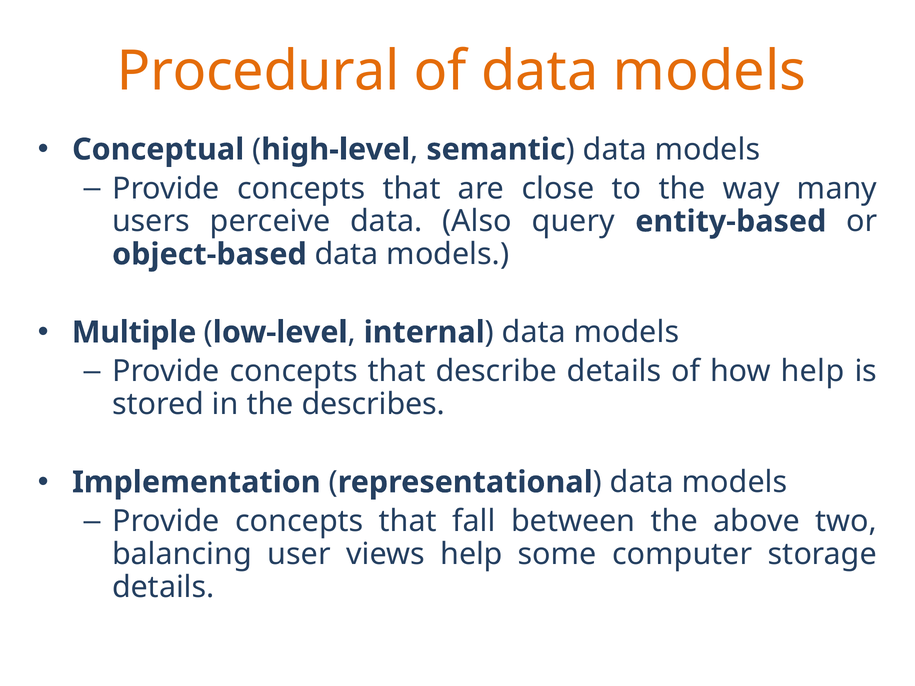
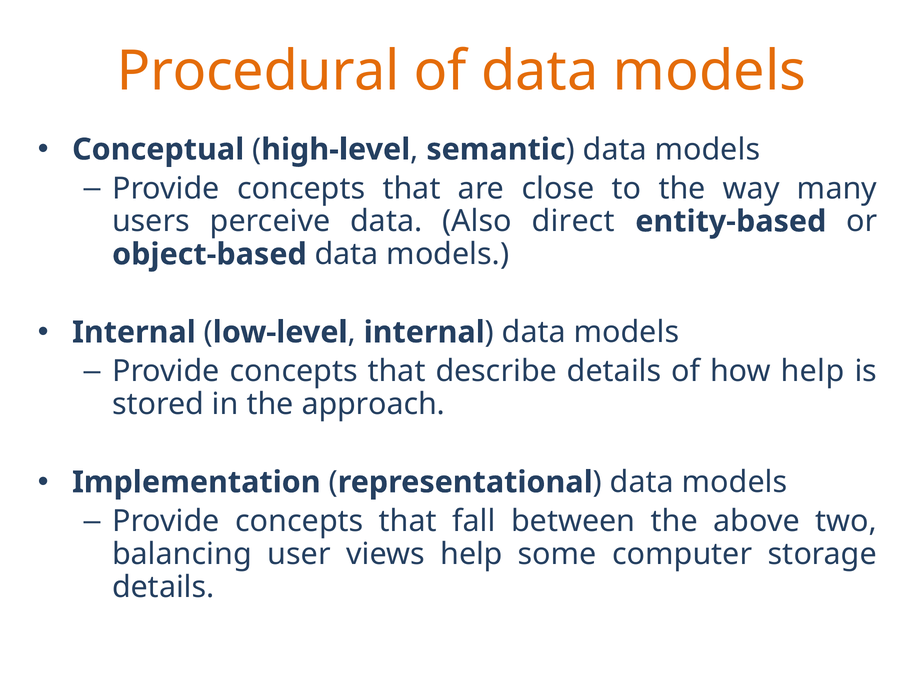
query: query -> direct (573, 221)
Multiple: Multiple -> Internal (134, 332)
describes: describes -> approach (373, 404)
